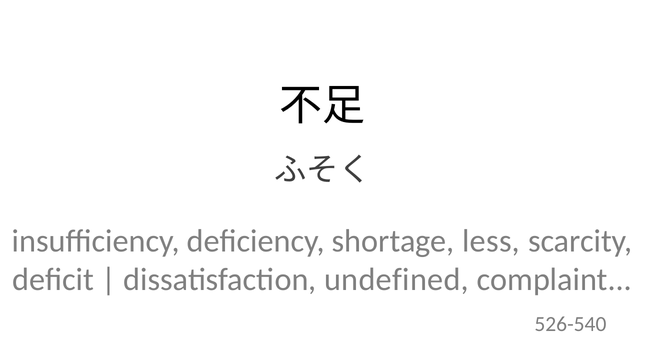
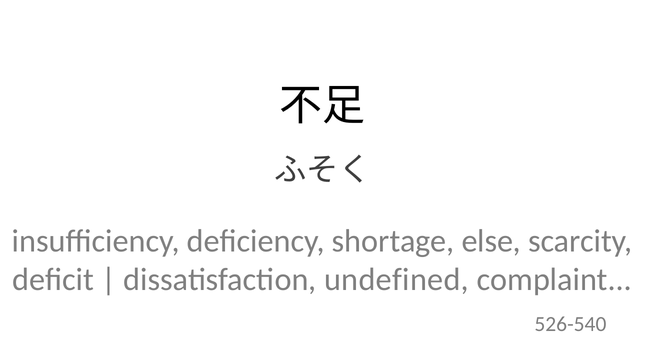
less: less -> else (491, 241)
